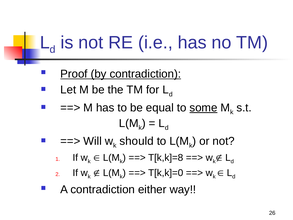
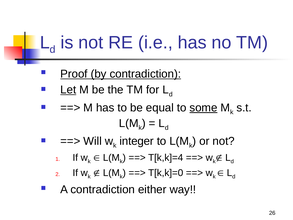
Let underline: none -> present (68, 90)
should: should -> integer (137, 141)
T[k,k]=8: T[k,k]=8 -> T[k,k]=4 (166, 157)
